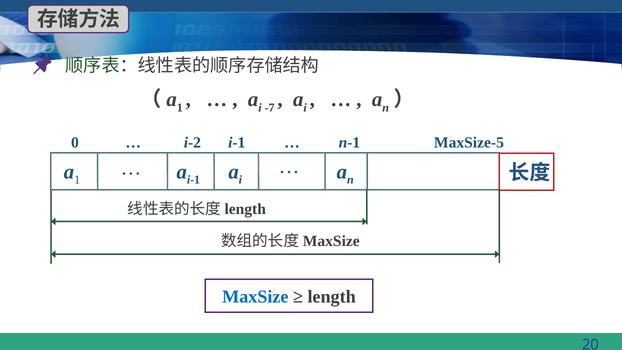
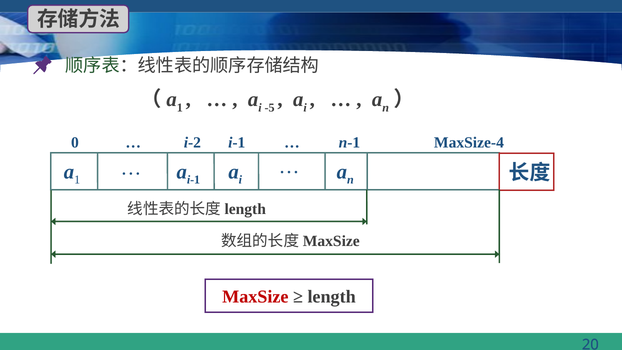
-7: -7 -> -5 (270, 107)
MaxSize-5: MaxSize-5 -> MaxSize-4 (469, 143)
MaxSize colour: blue -> red (255, 297)
